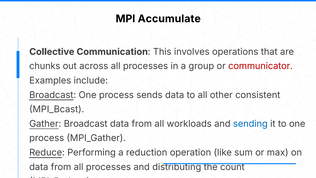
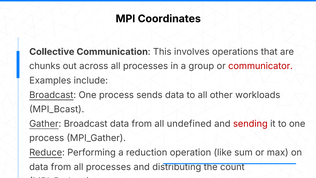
Accumulate: Accumulate -> Coordinates (169, 19)
consistent: consistent -> workloads (258, 95)
workloads: workloads -> undefined (189, 124)
sending colour: blue -> red (250, 124)
